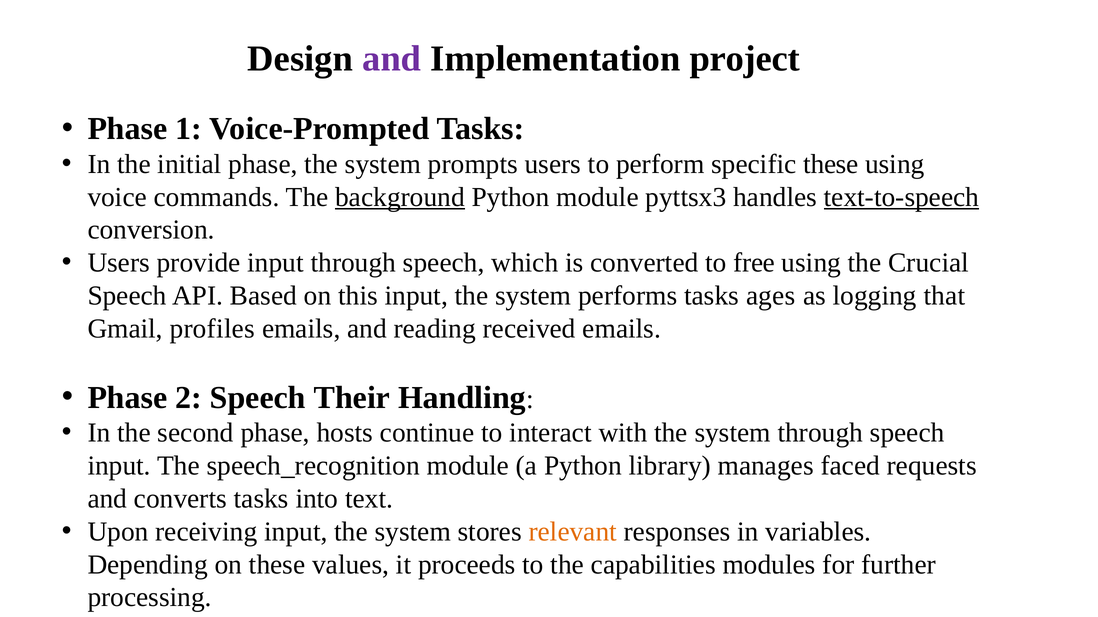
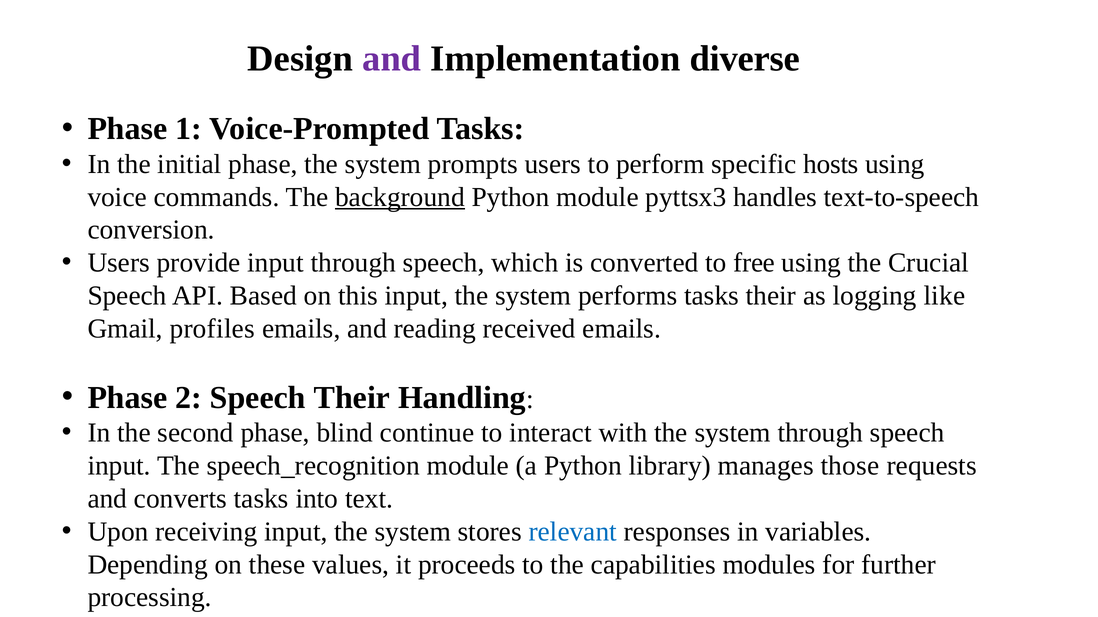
project: project -> diverse (745, 59)
specific these: these -> hosts (831, 164)
text-to-speech underline: present -> none (901, 197)
tasks ages: ages -> their (771, 296)
that: that -> like (945, 296)
hosts: hosts -> blind (345, 433)
faced: faced -> those (850, 466)
relevant colour: orange -> blue (573, 532)
